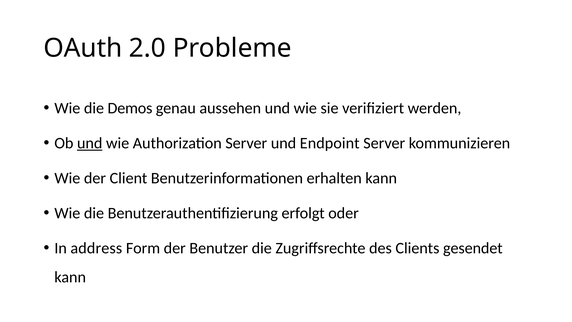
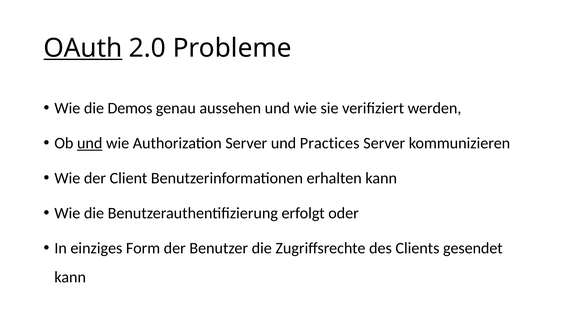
OAuth underline: none -> present (83, 48)
Endpoint: Endpoint -> Practices (330, 143)
address: address -> einziges (96, 248)
